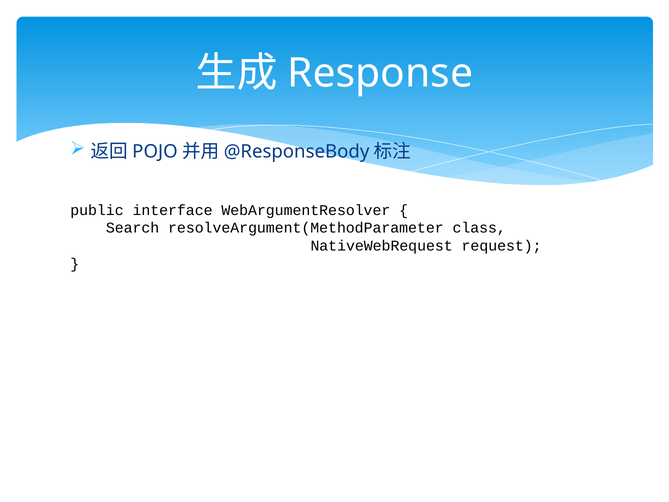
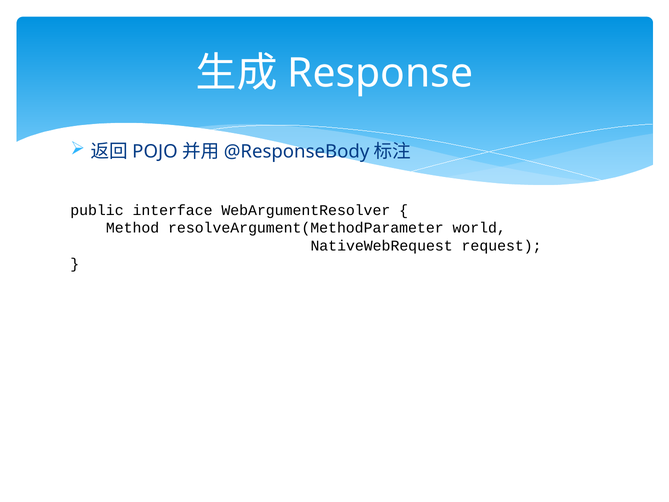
Search: Search -> Method (133, 228)
class: class -> world (479, 228)
